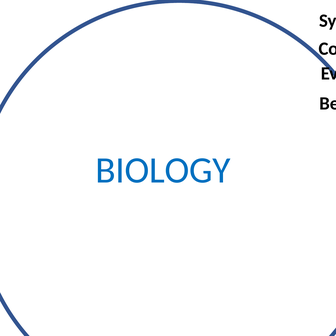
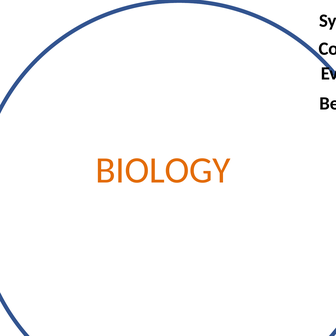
BIOLOGY colour: blue -> orange (163, 170)
